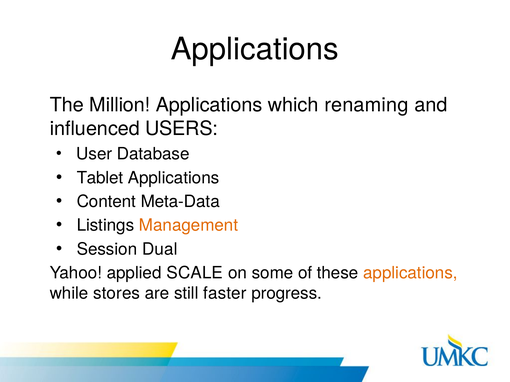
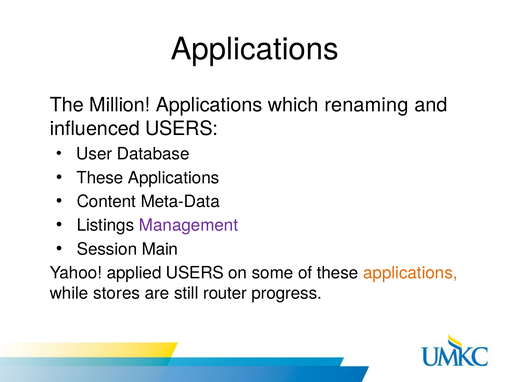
Tablet: Tablet -> These (100, 178)
Management colour: orange -> purple (189, 226)
Dual: Dual -> Main (160, 249)
applied SCALE: SCALE -> USERS (195, 273)
faster: faster -> router (225, 294)
